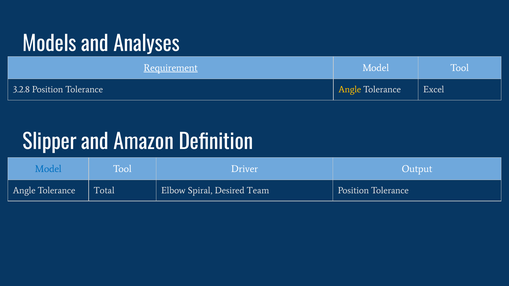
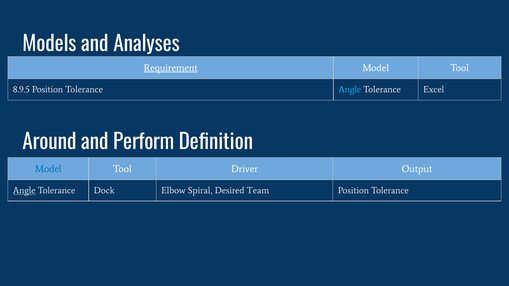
3.2.8: 3.2.8 -> 8.9.5 (21, 90)
Angle colour: yellow -> light blue (350, 90)
Slipper: Slipper -> Around (49, 142)
Amazon: Amazon -> Perform (144, 142)
Angle underline: none -> present (24, 191)
Total: Total -> Dock (104, 191)
